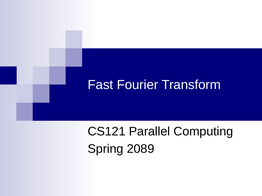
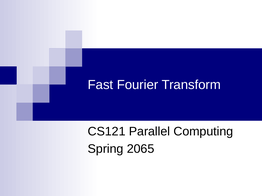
2089: 2089 -> 2065 (141, 149)
